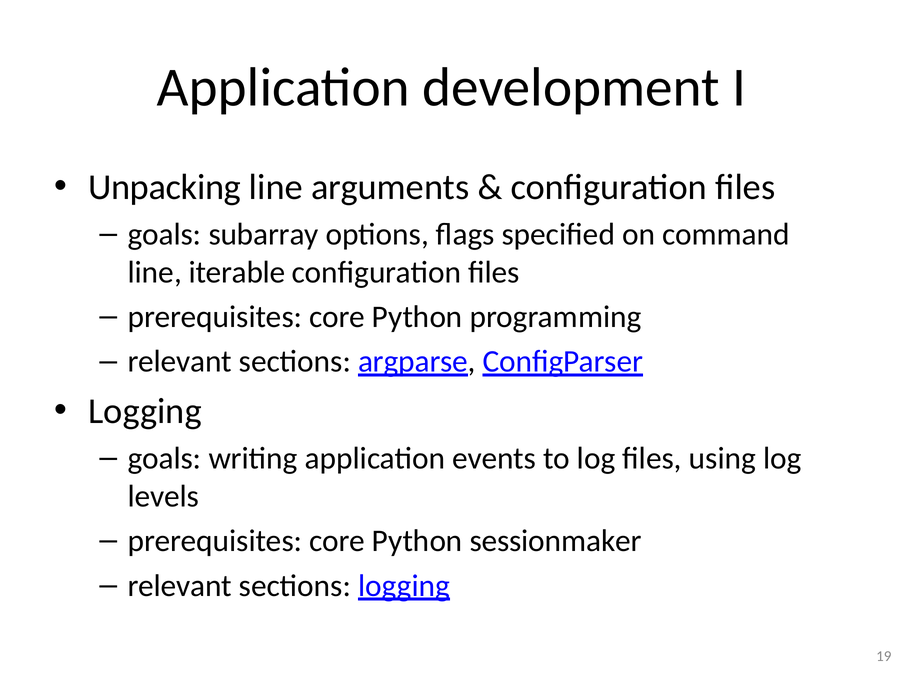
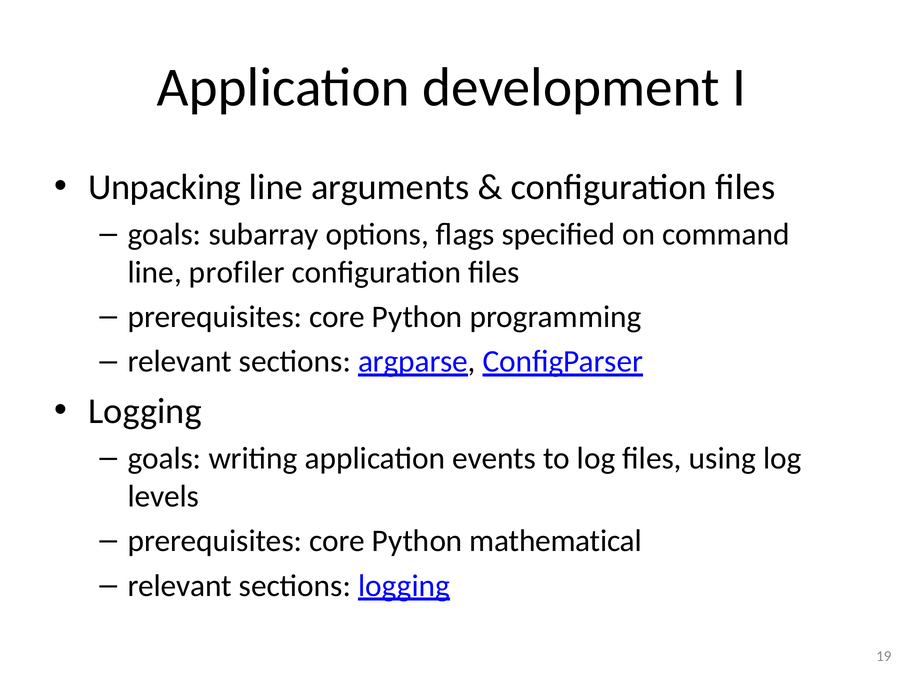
iterable: iterable -> profiler (237, 272)
sessionmaker: sessionmaker -> mathematical (556, 541)
